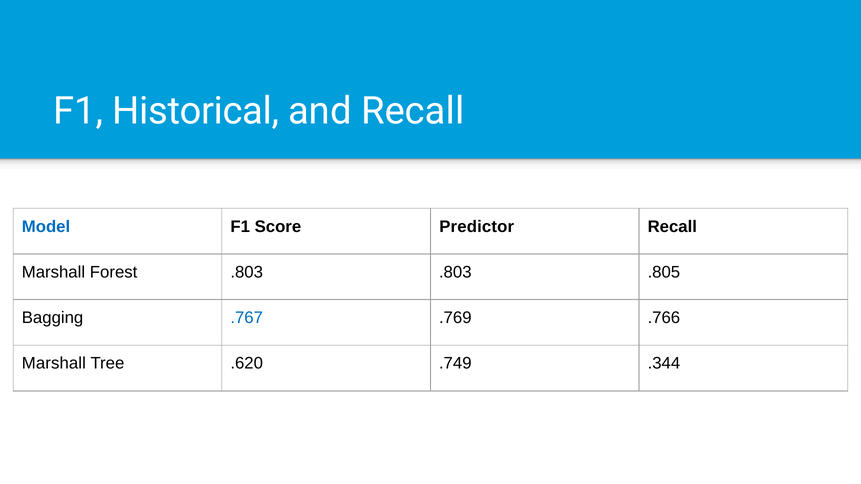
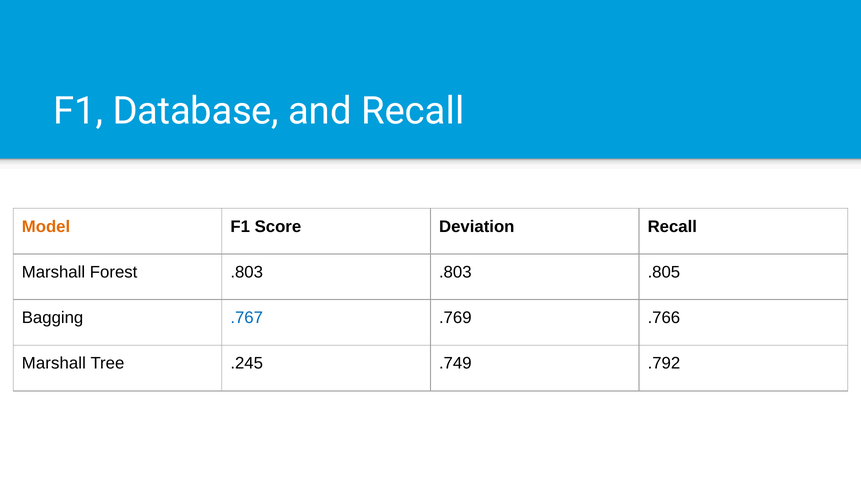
Historical: Historical -> Database (196, 111)
Model colour: blue -> orange (46, 227)
Predictor: Predictor -> Deviation (477, 227)
.620: .620 -> .245 (247, 364)
.344: .344 -> .792 (664, 364)
